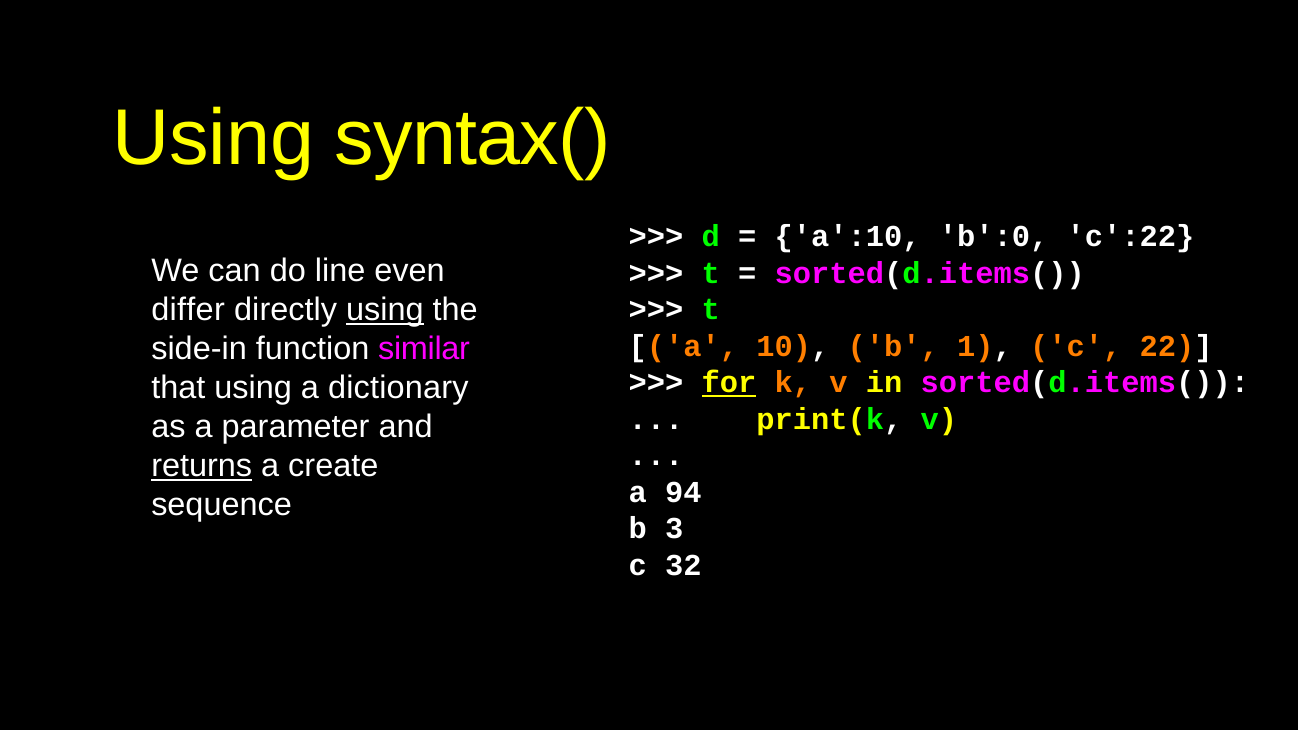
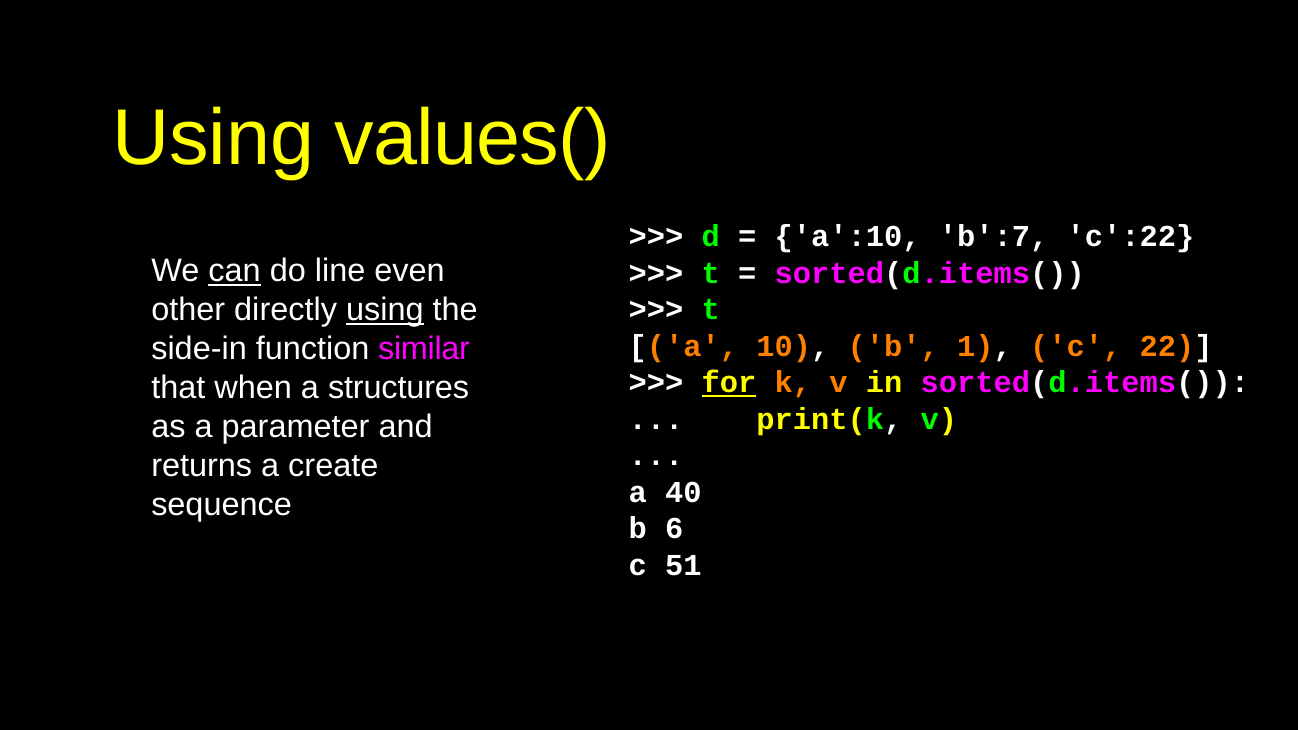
syntax(: syntax( -> values( (473, 138)
b':0: b':0 -> b':7 (994, 237)
can underline: none -> present (235, 271)
differ: differ -> other (188, 310)
that using: using -> when (253, 388)
dictionary: dictionary -> structures (399, 388)
returns underline: present -> none (202, 466)
94: 94 -> 40 (683, 492)
3: 3 -> 6 (674, 529)
32: 32 -> 51 (683, 565)
